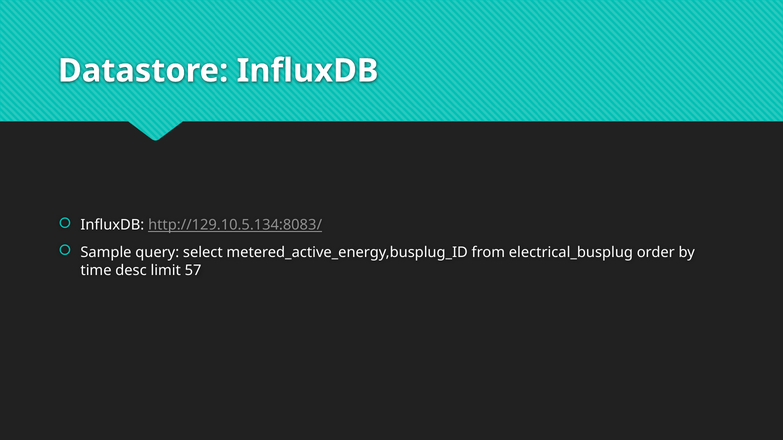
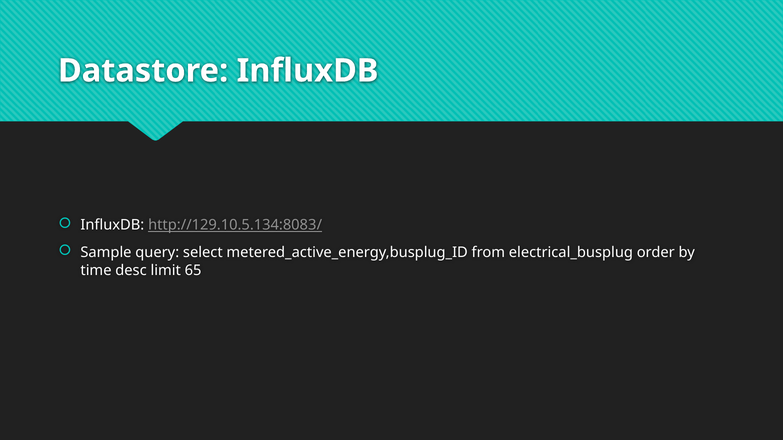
57: 57 -> 65 (193, 270)
